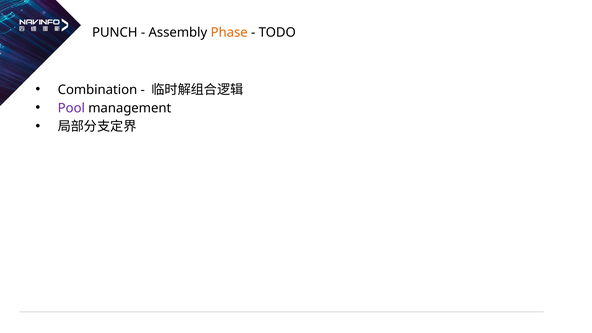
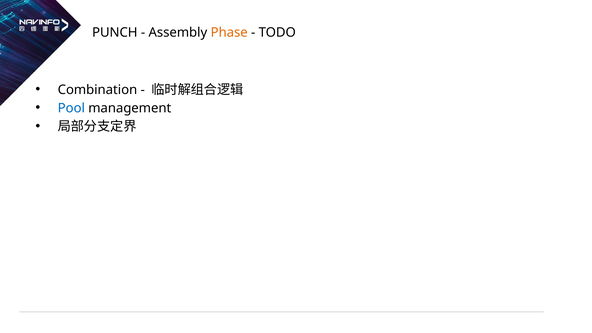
Pool colour: purple -> blue (71, 108)
